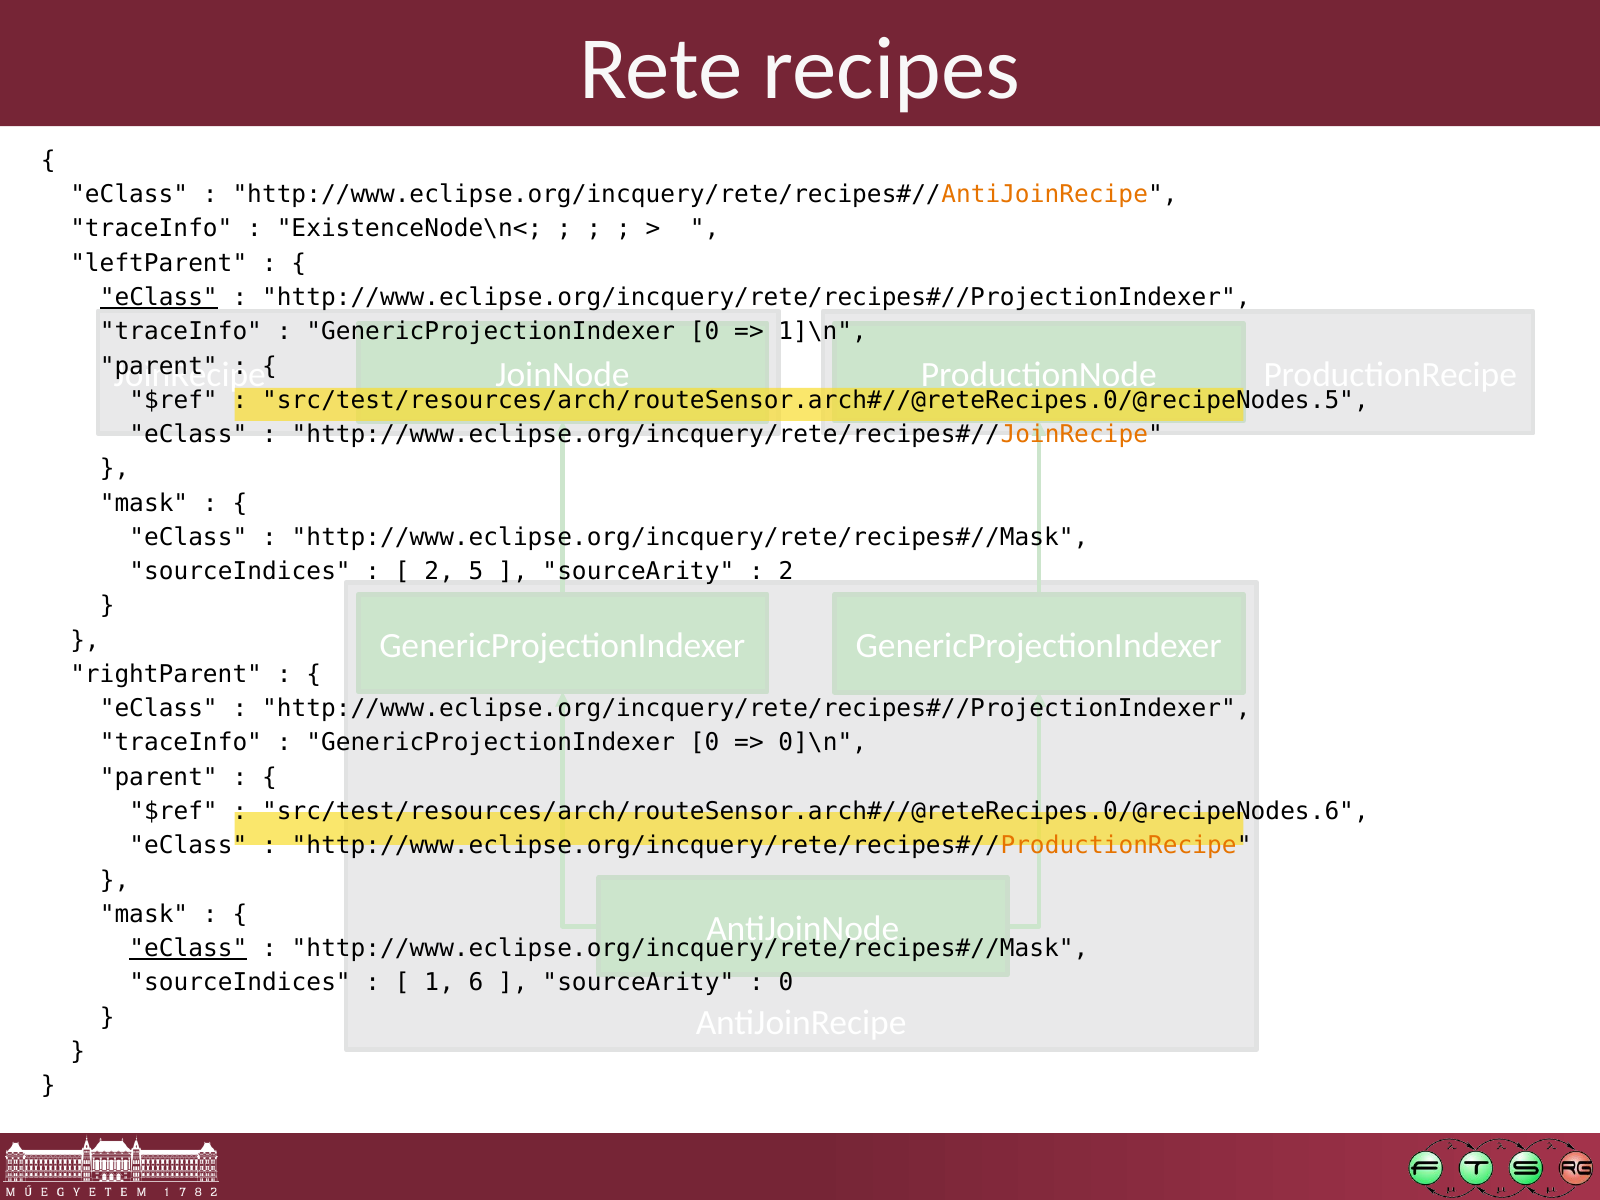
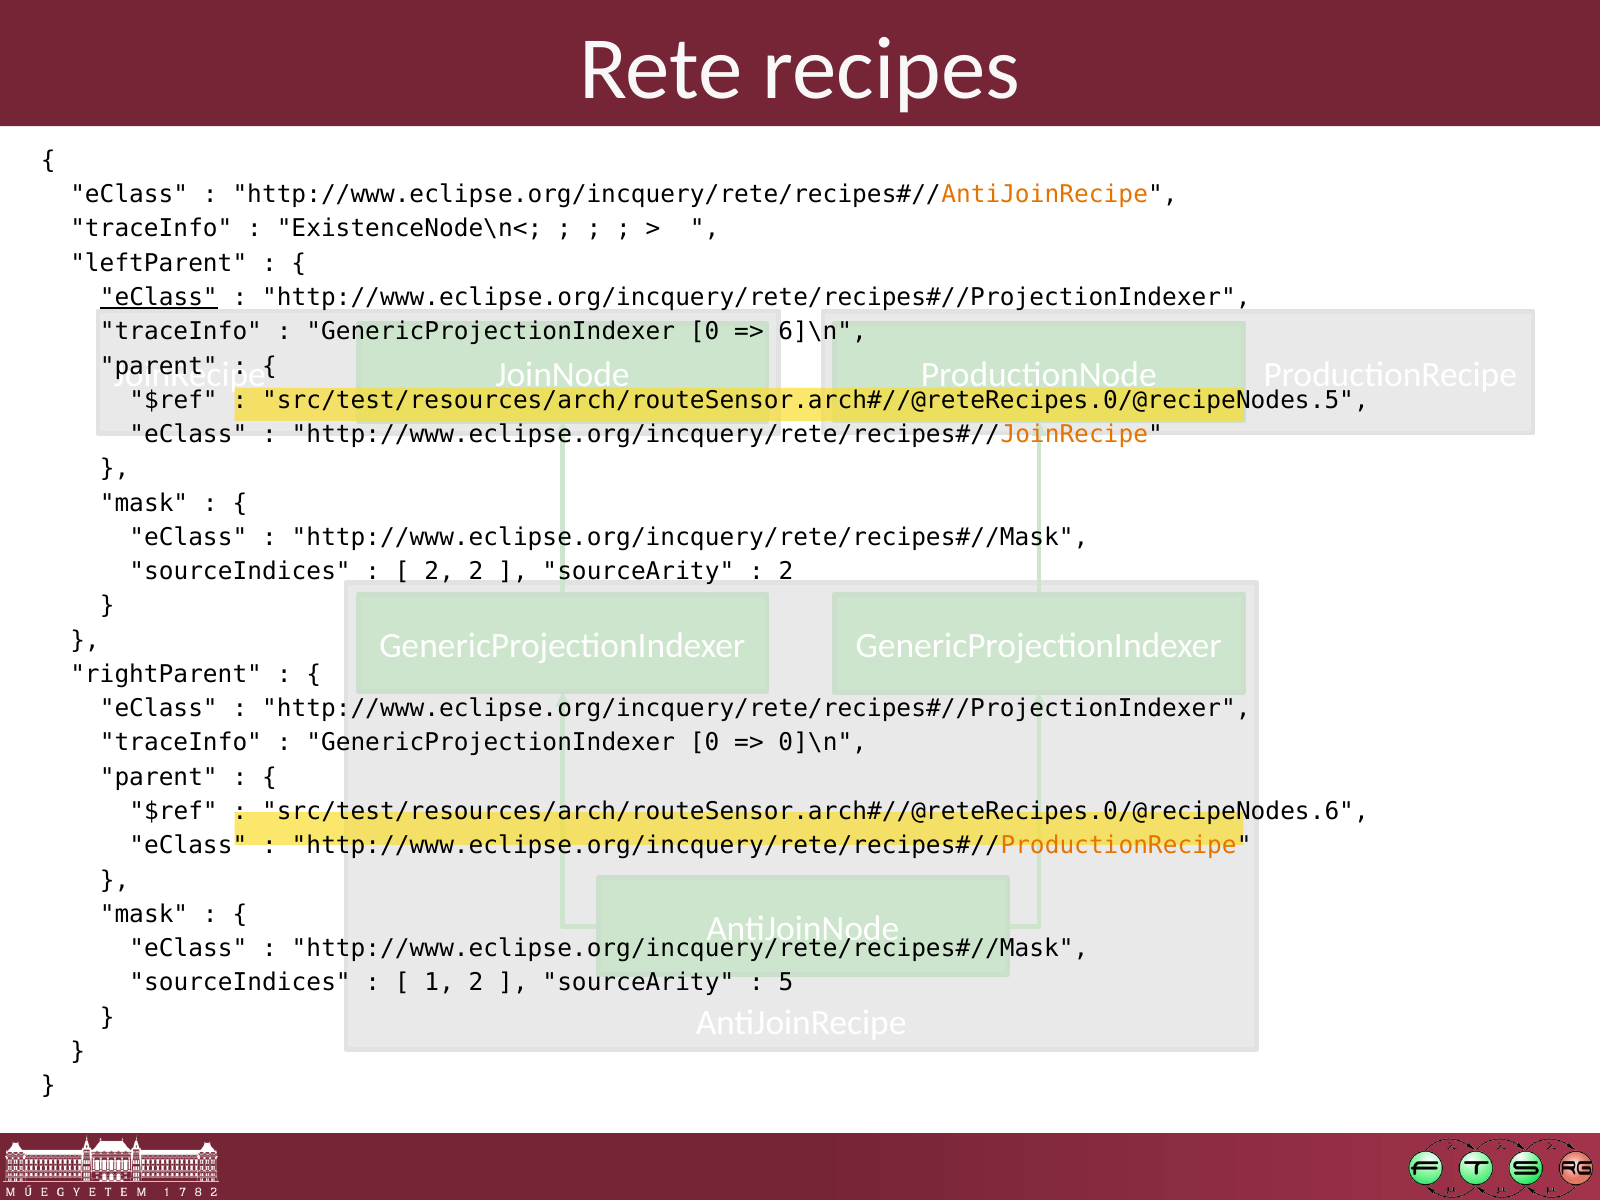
1]\n: 1]\n -> 6]\n (823, 332)
2 5: 5 -> 2 (476, 572)
eClass underline: present -> none (188, 949)
1 6: 6 -> 2 (476, 983)
0: 0 -> 5 (786, 983)
